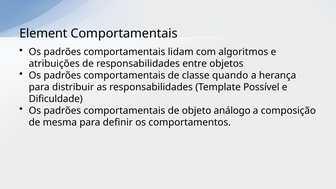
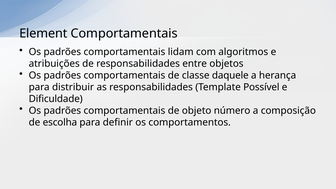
quando: quando -> daquele (230, 75)
análogo: análogo -> número (232, 111)
mesma: mesma -> escolha (60, 122)
